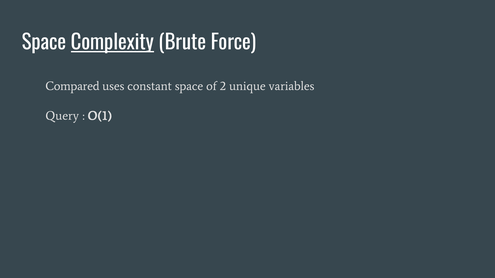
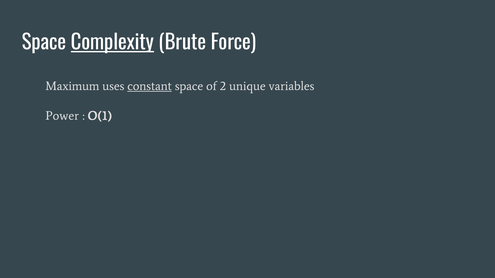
Compared: Compared -> Maximum (72, 86)
constant underline: none -> present (150, 86)
Query: Query -> Power (62, 116)
